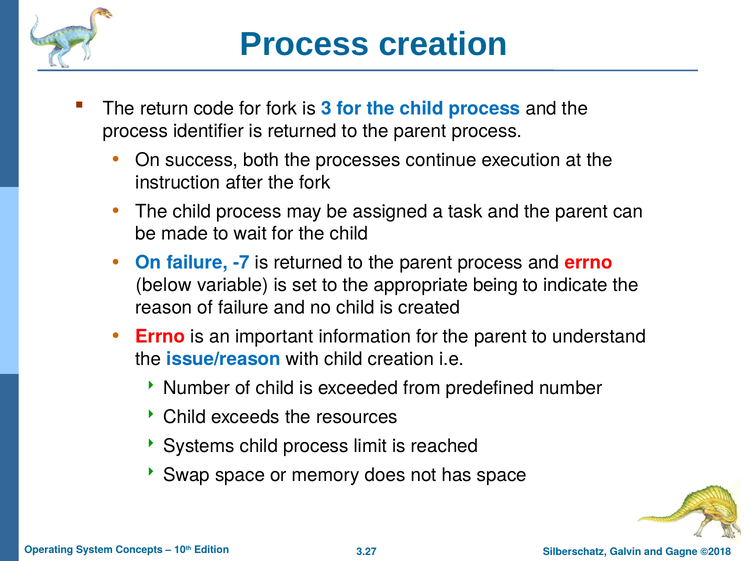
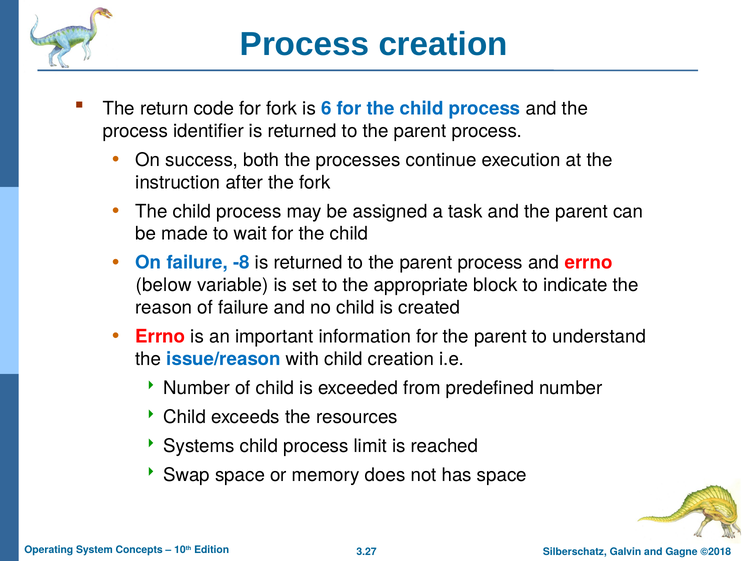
3: 3 -> 6 (326, 109)
-7: -7 -> -8 (241, 263)
being: being -> block (495, 285)
